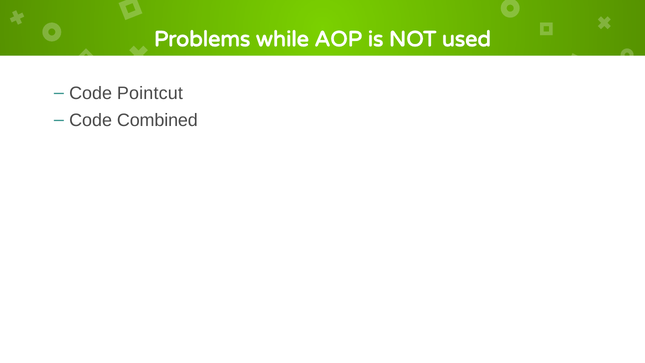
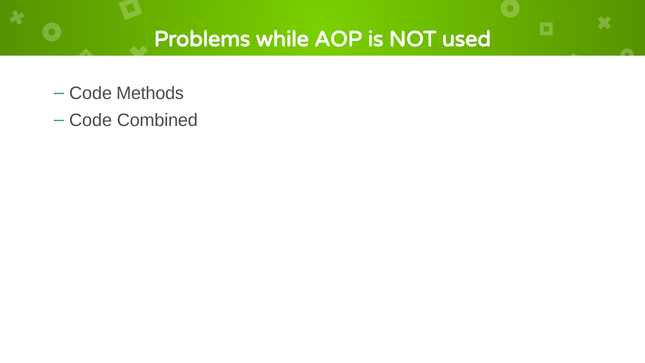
Pointcut: Pointcut -> Methods (150, 93)
